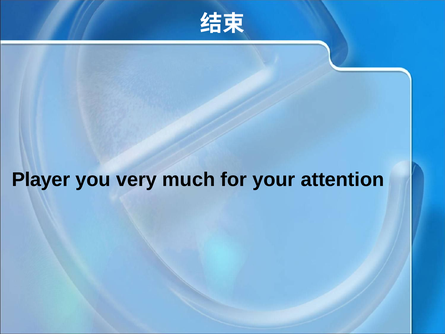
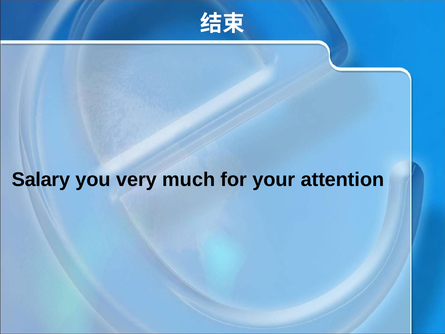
Player: Player -> Salary (41, 180)
